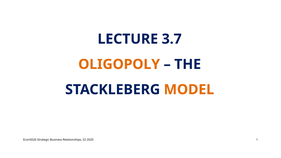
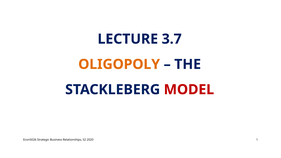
MODEL colour: orange -> red (189, 90)
